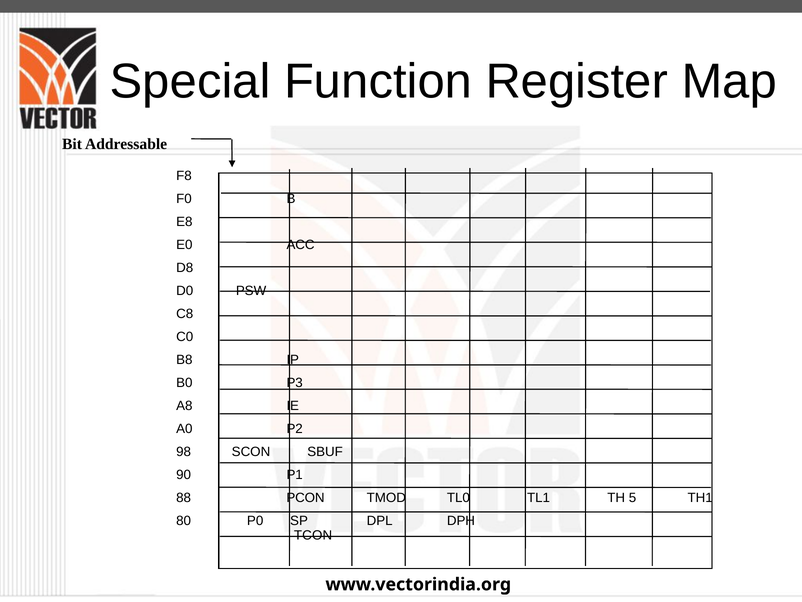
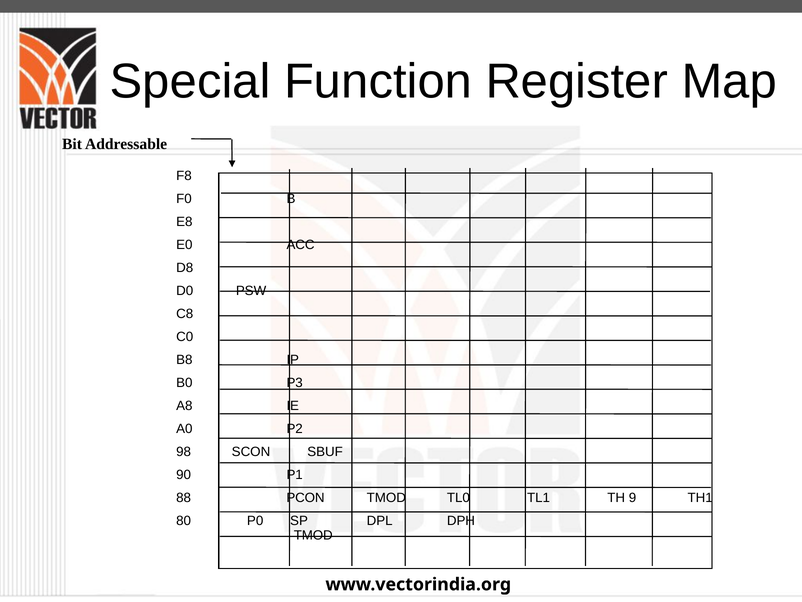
5: 5 -> 9 (633, 498)
TCON: TCON -> TMOD (313, 535)
